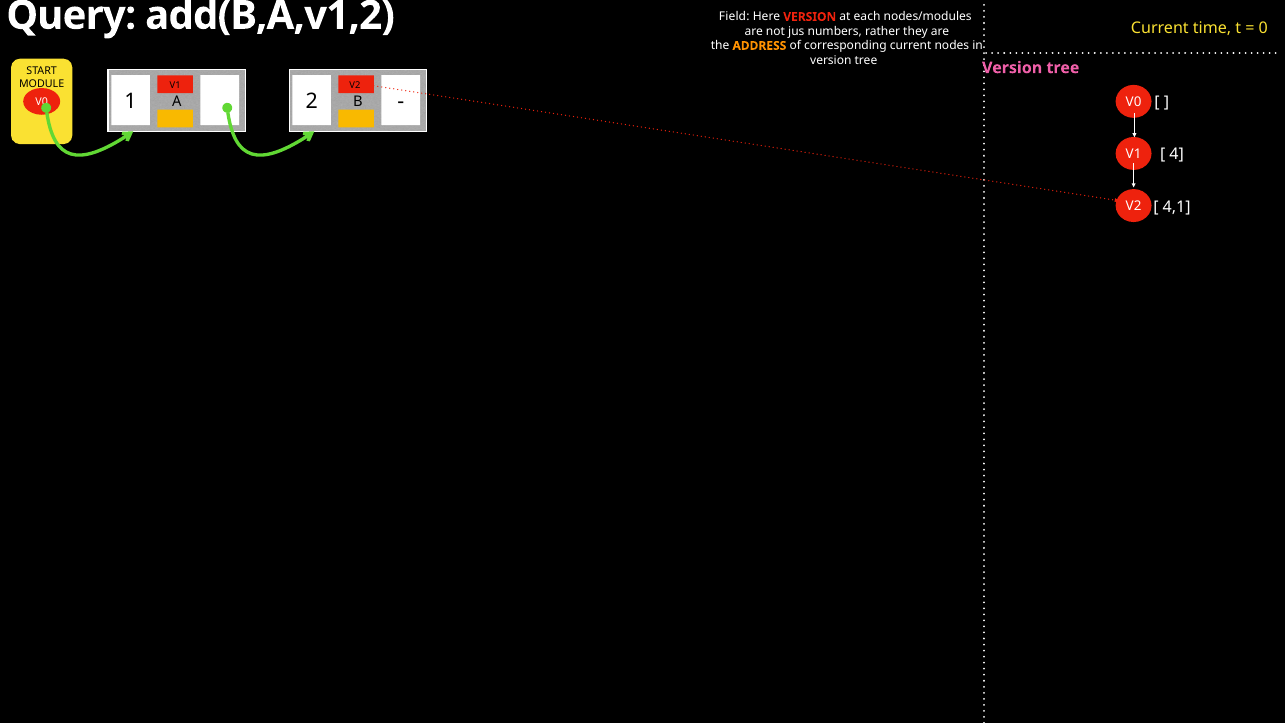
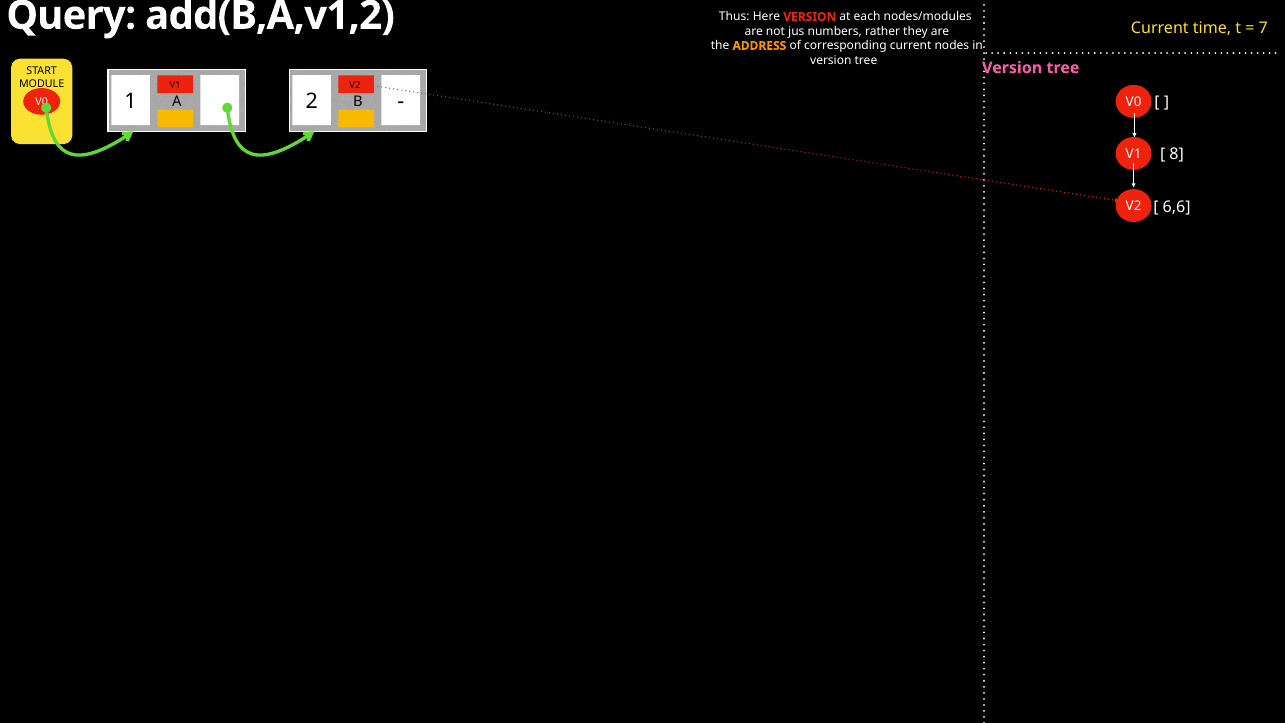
0: 0 -> 7 (1263, 28)
Field: Field -> Thus (734, 17)
4: 4 -> 8 (1177, 155)
4,1: 4,1 -> 6,6 (1177, 207)
